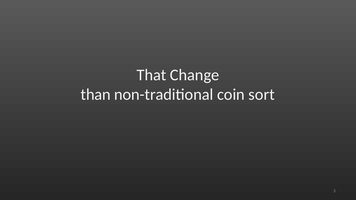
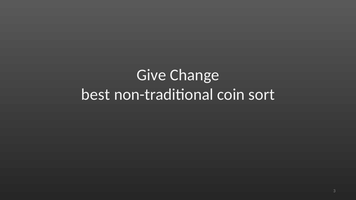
That: That -> Give (151, 75)
than: than -> best (96, 95)
